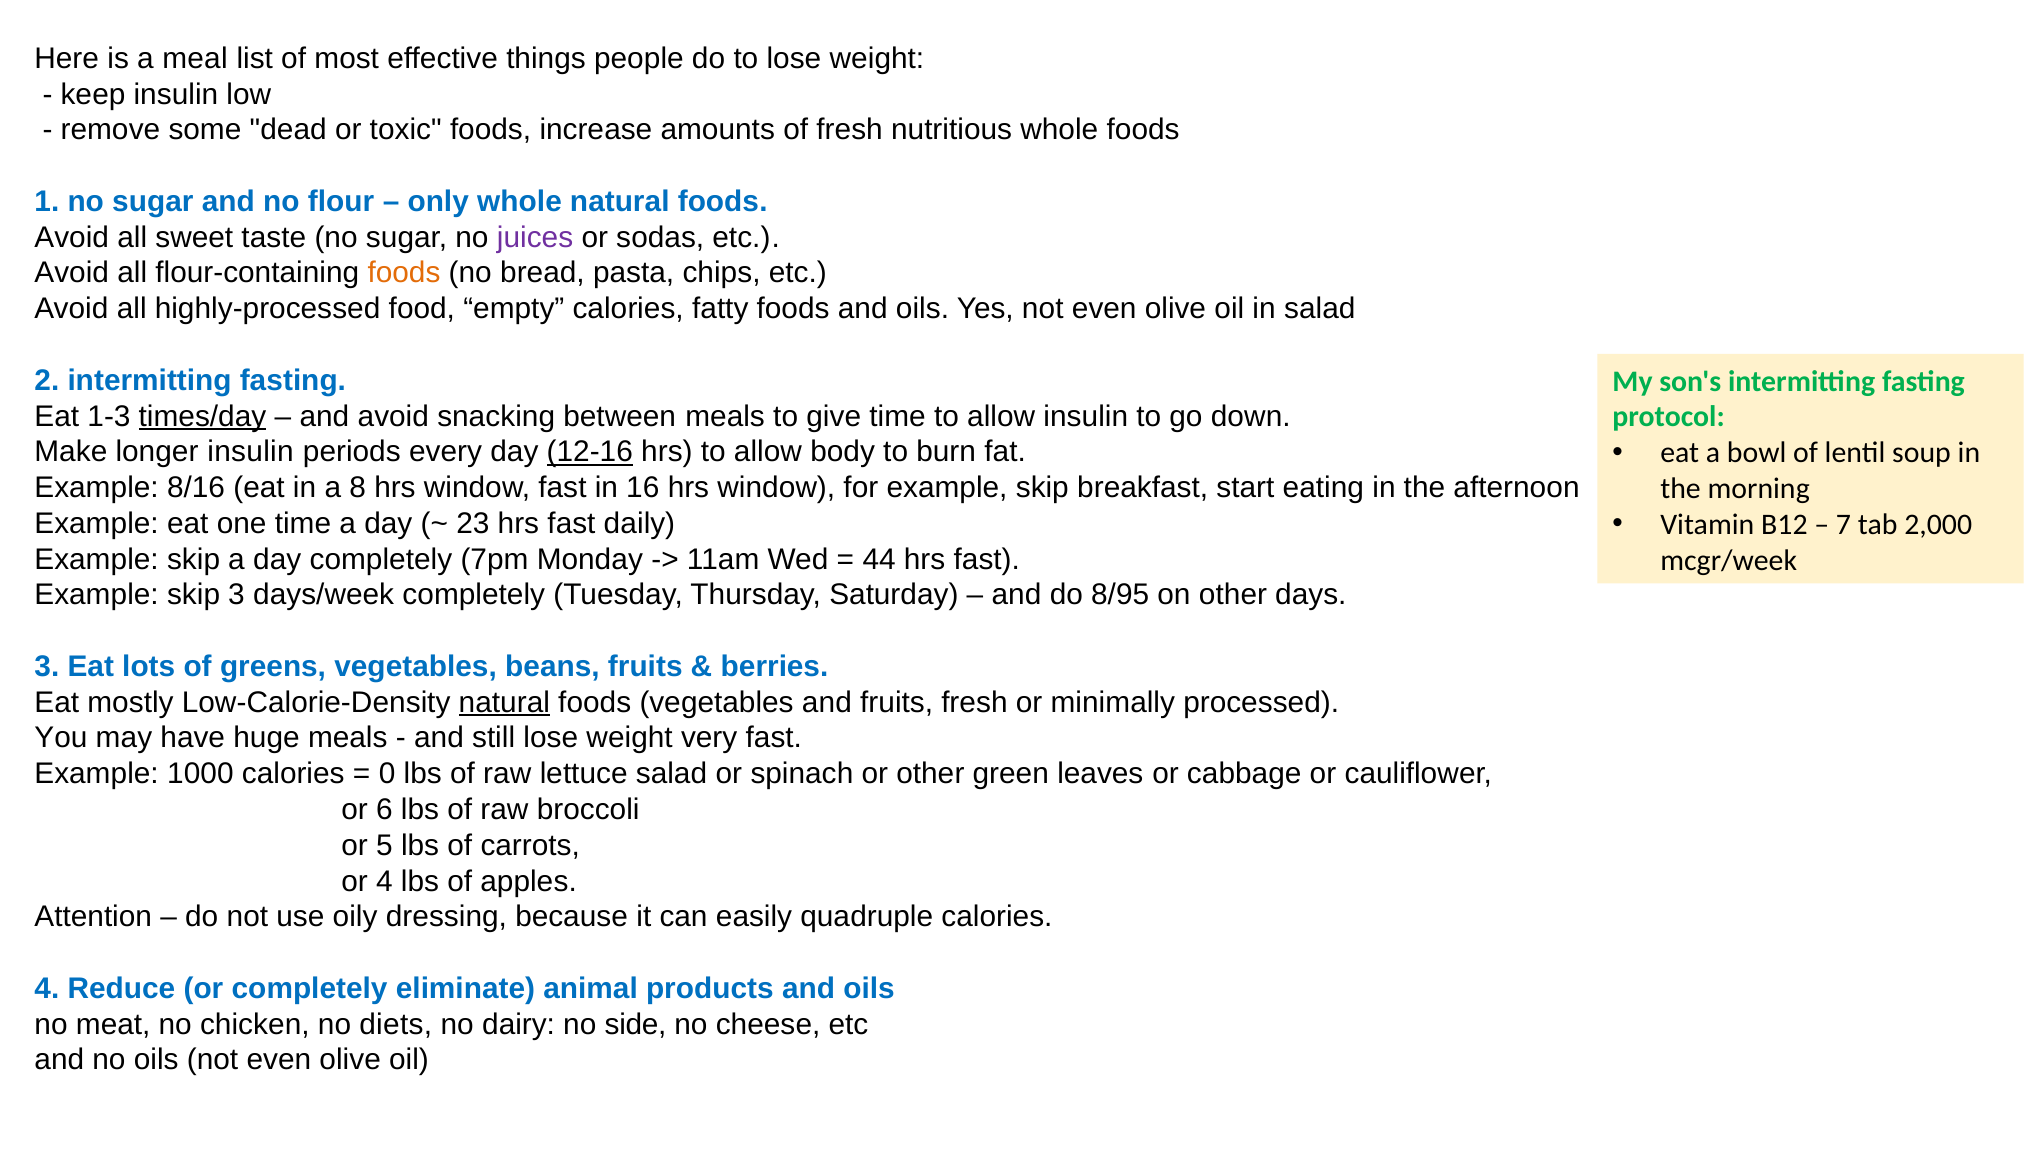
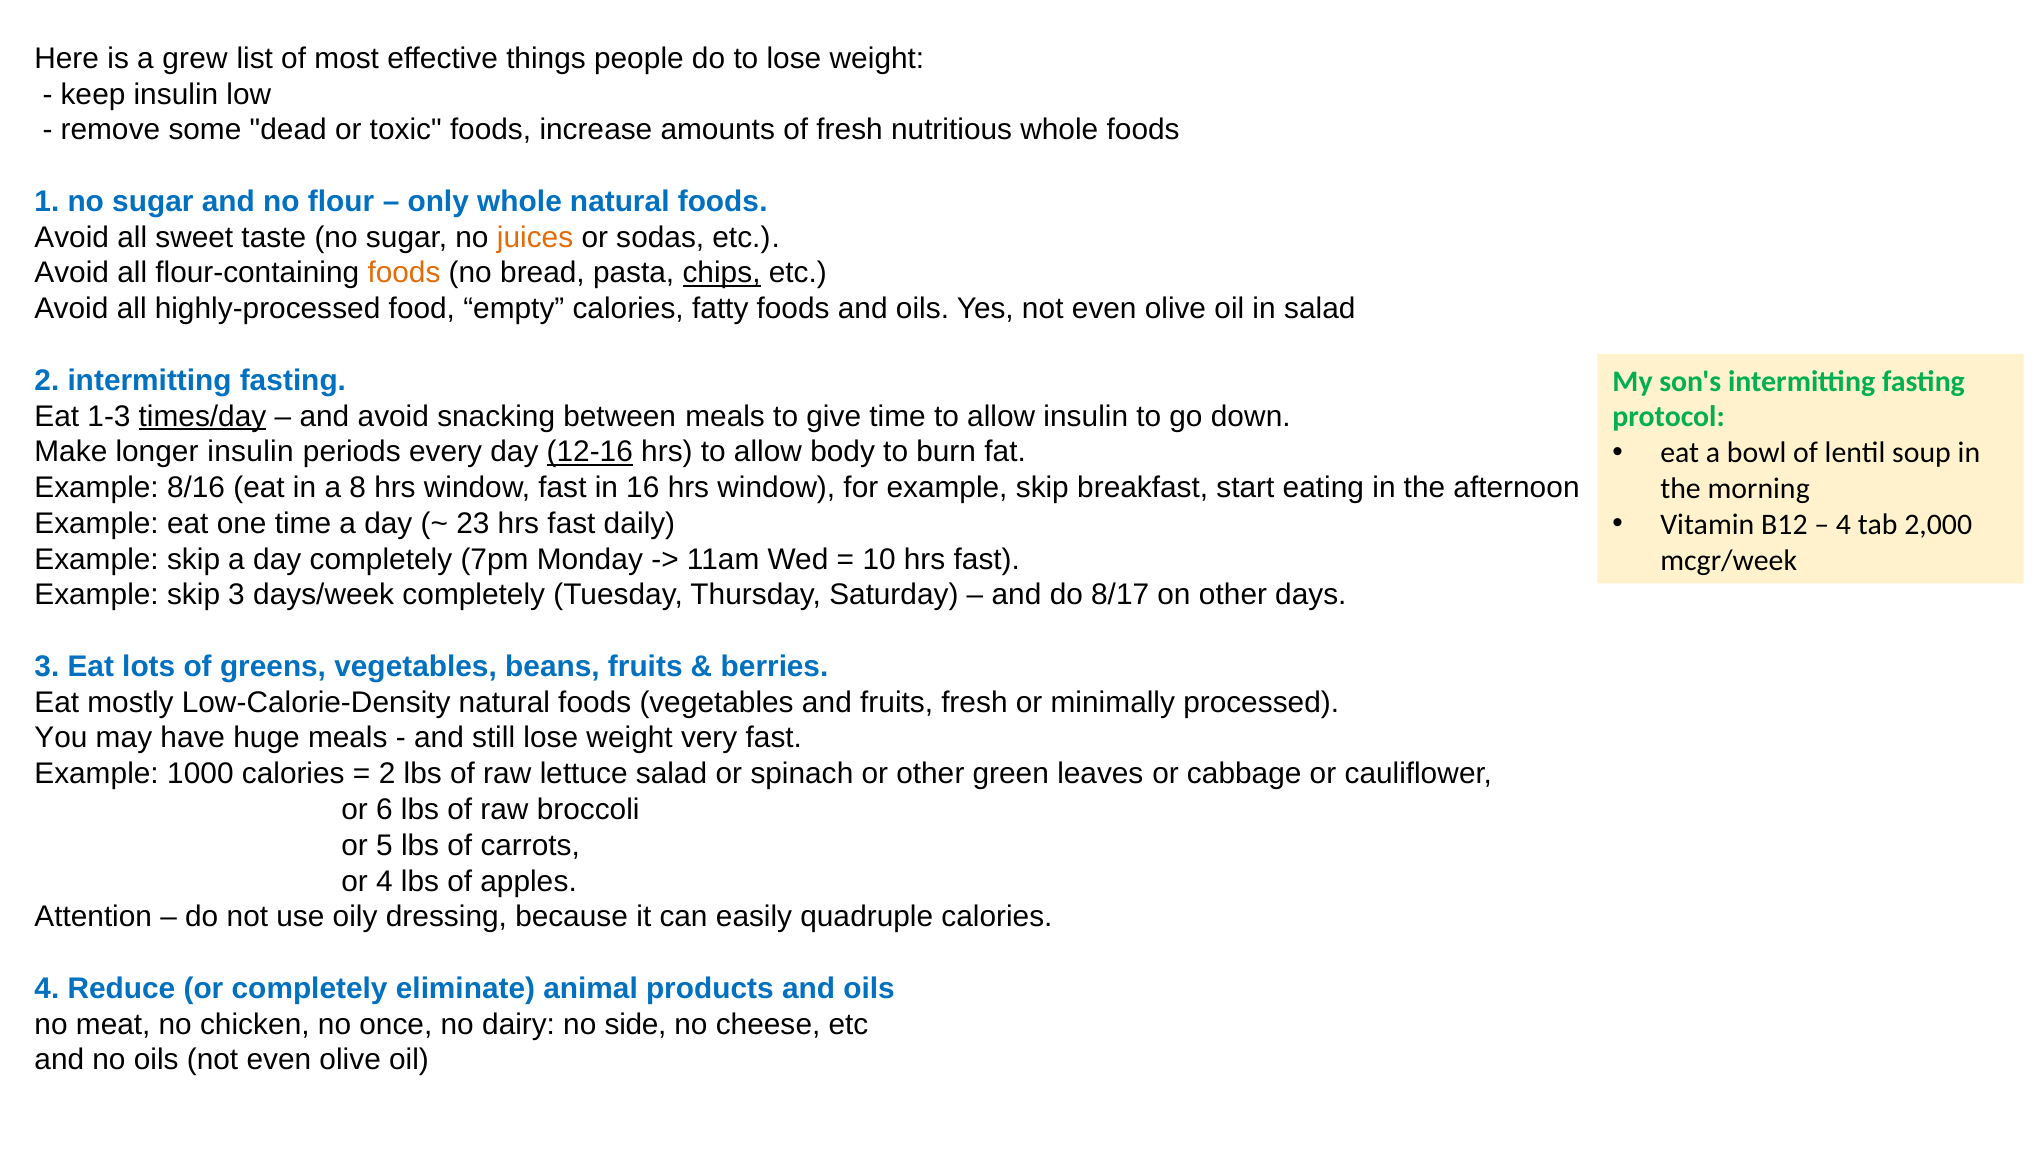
meal: meal -> grew (195, 59)
juices colour: purple -> orange (535, 237)
chips underline: none -> present (722, 273)
7: 7 -> 4 (1844, 525)
44: 44 -> 10 (879, 559)
8/95: 8/95 -> 8/17 (1120, 595)
natural underline: present -> none (504, 702)
0: 0 -> 2 (387, 774)
diets: diets -> once (396, 1024)
